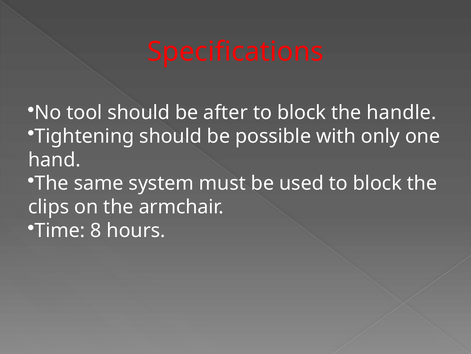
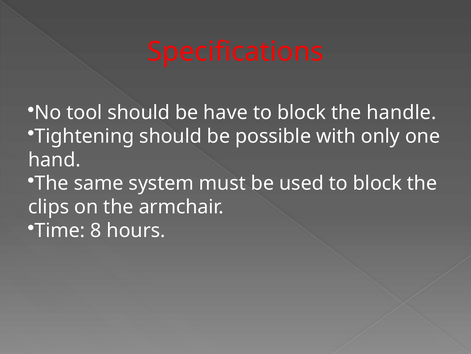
after: after -> have (226, 112)
